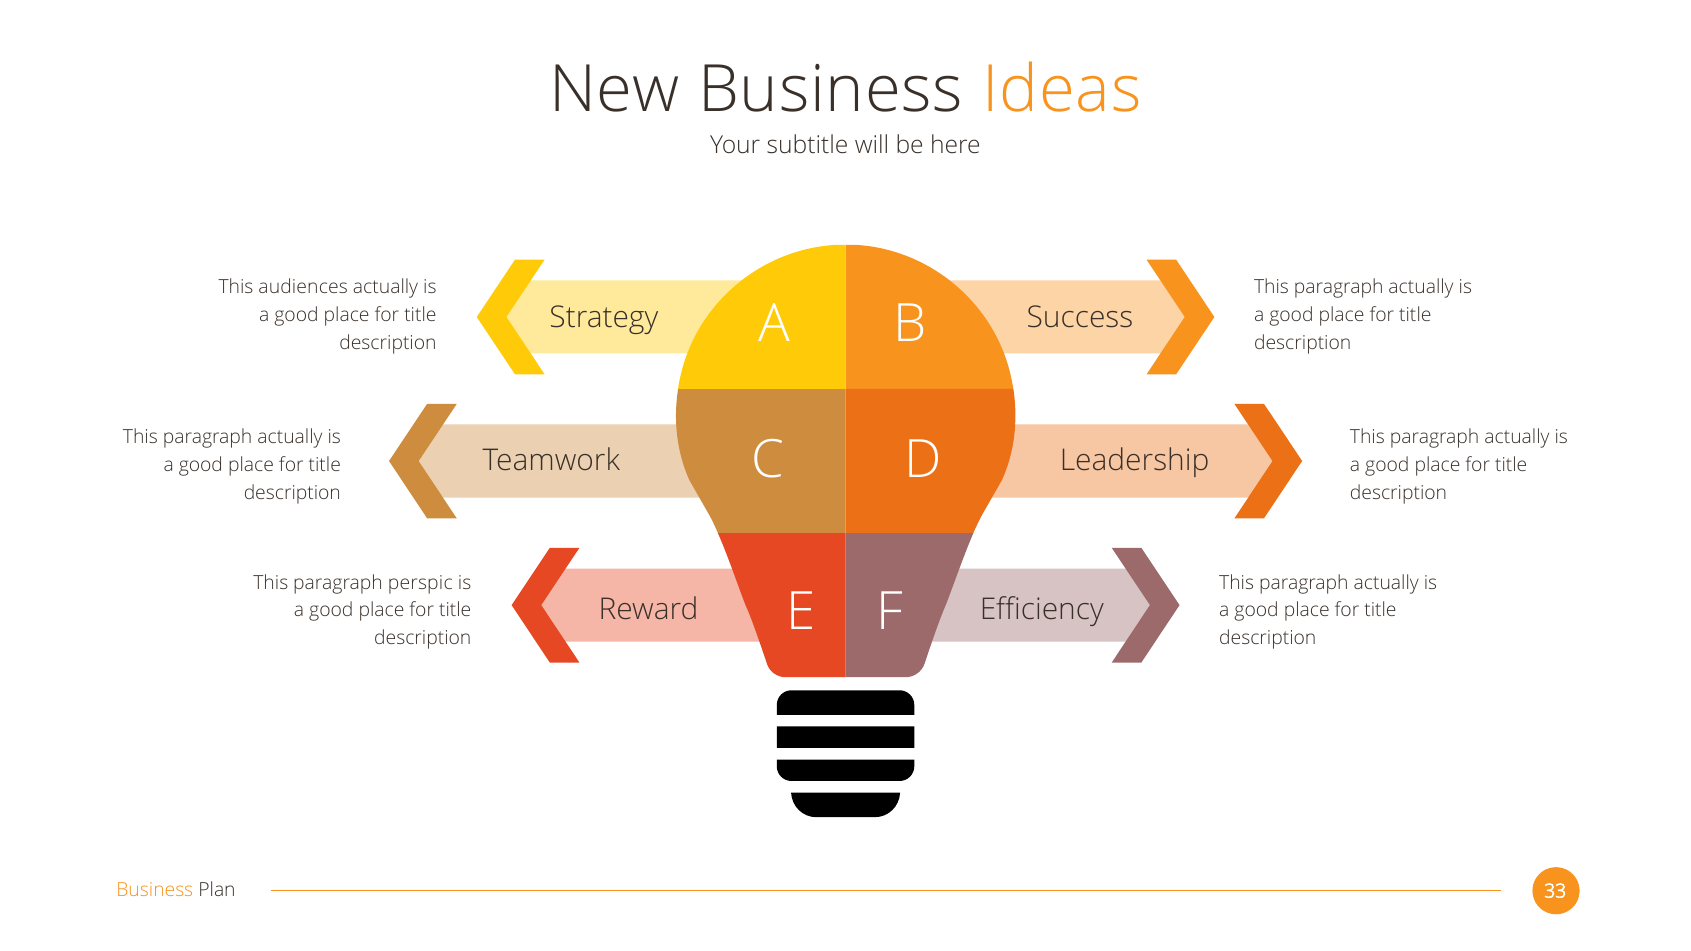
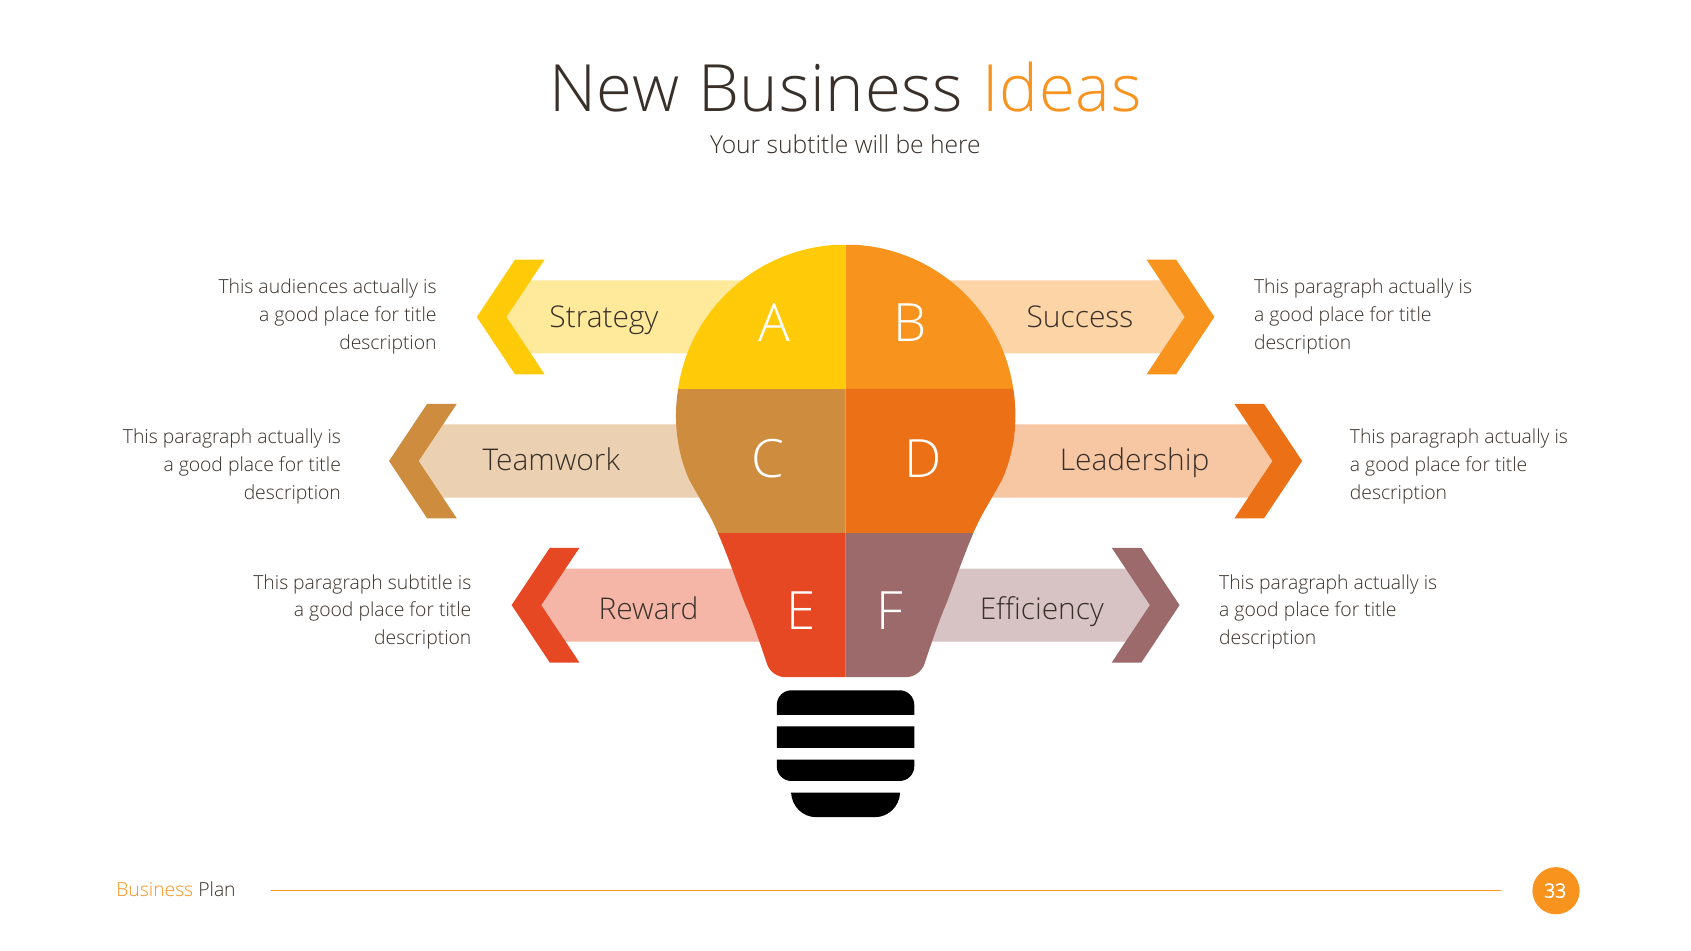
paragraph perspic: perspic -> subtitle (420, 583)
